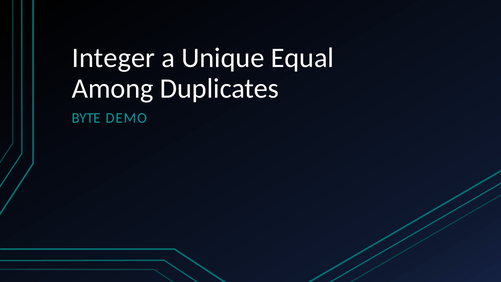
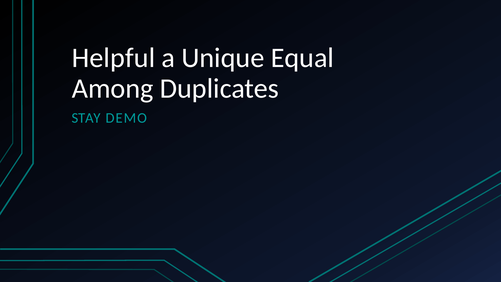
Integer: Integer -> Helpful (113, 58)
BYTE: BYTE -> STAY (86, 118)
